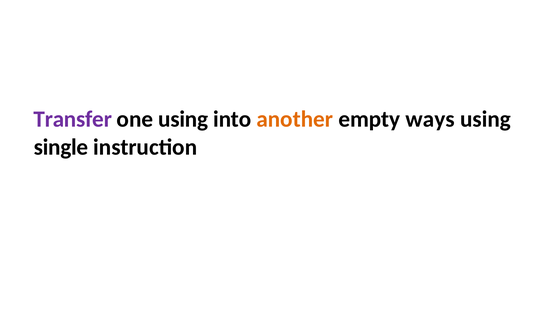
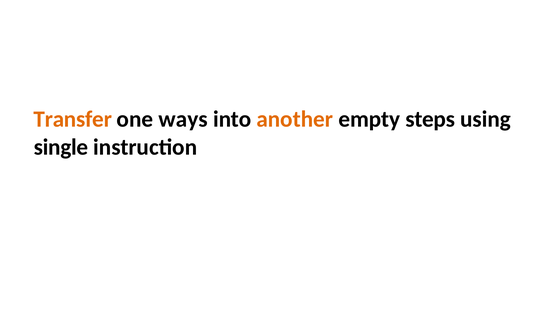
Transfer colour: purple -> orange (73, 119)
one using: using -> ways (183, 119)
ways: ways -> steps (430, 119)
